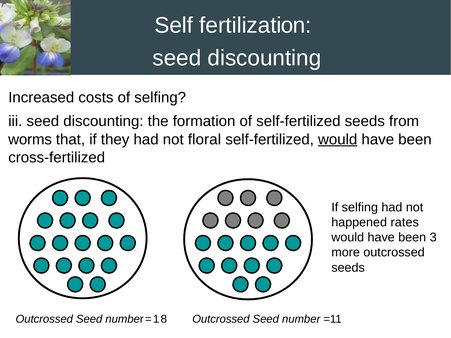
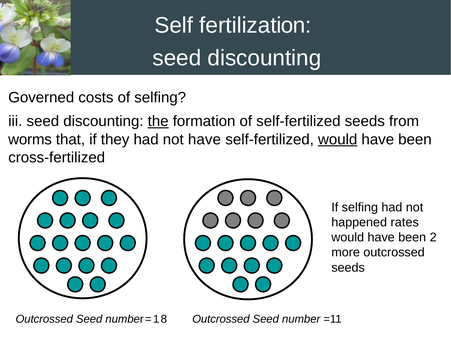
Increased: Increased -> Governed (41, 97)
the underline: none -> present (158, 121)
not floral: floral -> have (204, 139)
3: 3 -> 2 (433, 238)
